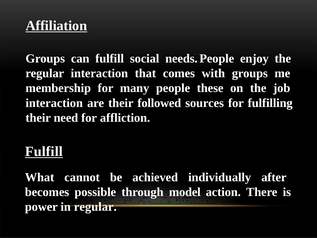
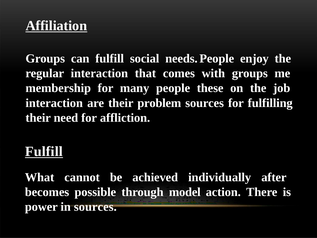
followed: followed -> problem (159, 103)
in regular: regular -> sources (95, 207)
